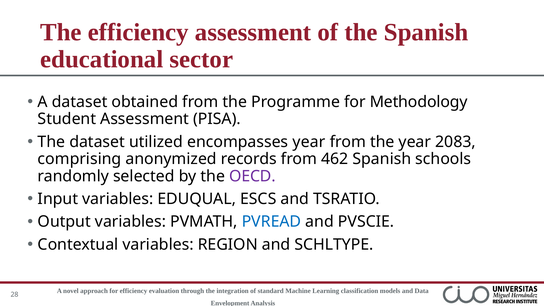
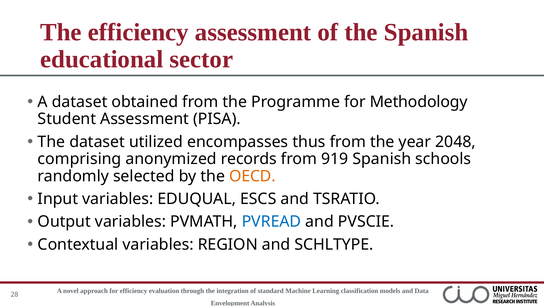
encompasses year: year -> thus (309, 142)
2083: 2083 -> 2048 (455, 142)
462: 462 -> 919 (335, 159)
OECD colour: purple -> orange (252, 176)
